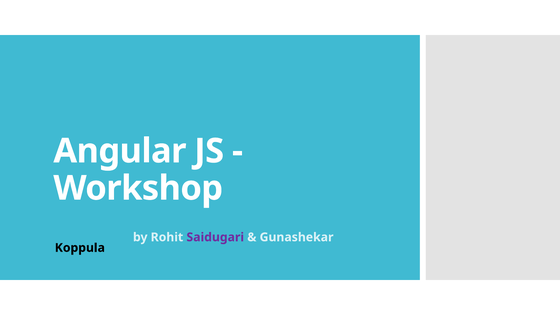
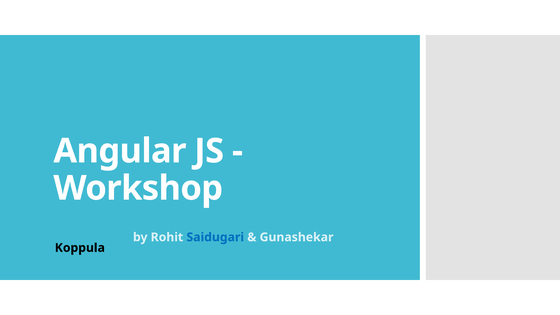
Saidugari colour: purple -> blue (215, 237)
